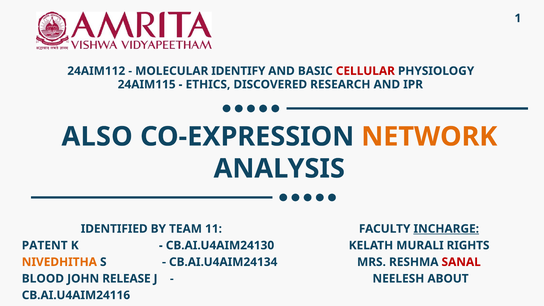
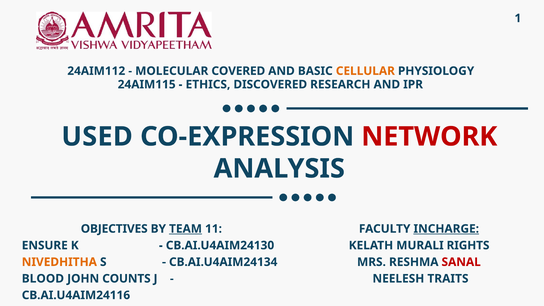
IDENTIFY: IDENTIFY -> COVERED (238, 71)
CELLULAR colour: red -> orange (365, 71)
ALSO: ALSO -> USED (97, 137)
NETWORK colour: orange -> red (429, 137)
IDENTIFIED: IDENTIFIED -> OBJECTIVES (114, 229)
TEAM underline: none -> present (186, 229)
PATENT: PATENT -> ENSURE (45, 245)
RELEASE: RELEASE -> COUNTS (126, 279)
ABOUT: ABOUT -> TRAITS (448, 279)
